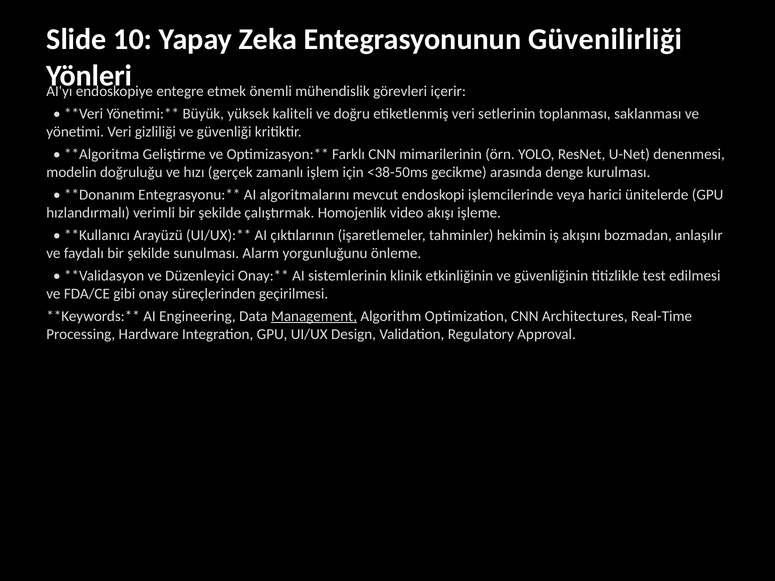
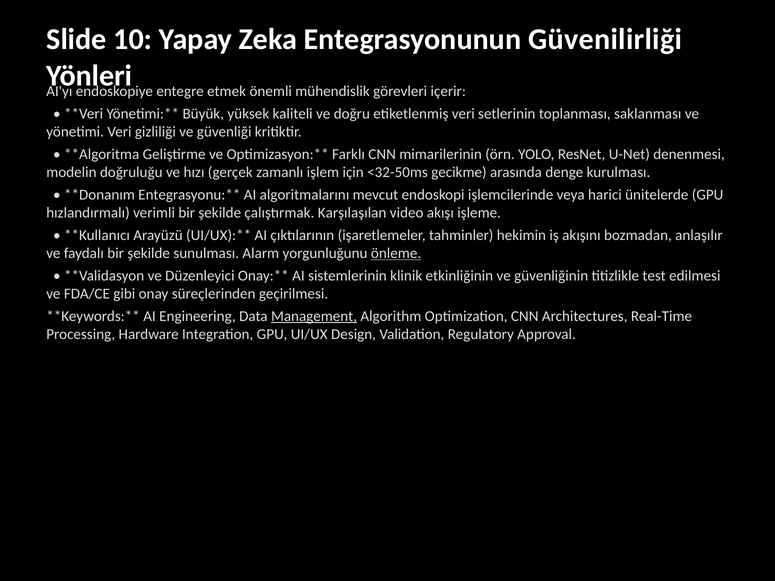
<38-50ms: <38-50ms -> <32-50ms (398, 172)
Homojenlik: Homojenlik -> Karşılaşılan (352, 213)
önleme underline: none -> present (396, 253)
